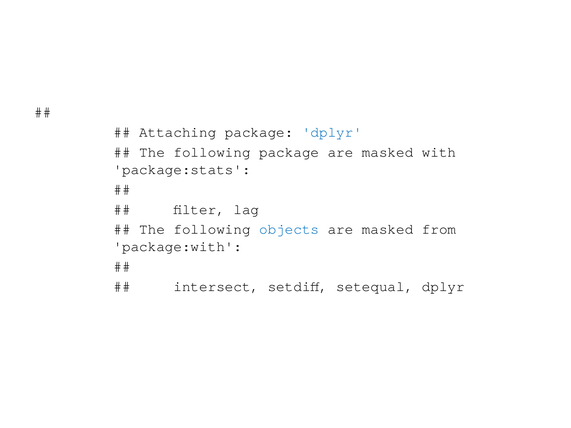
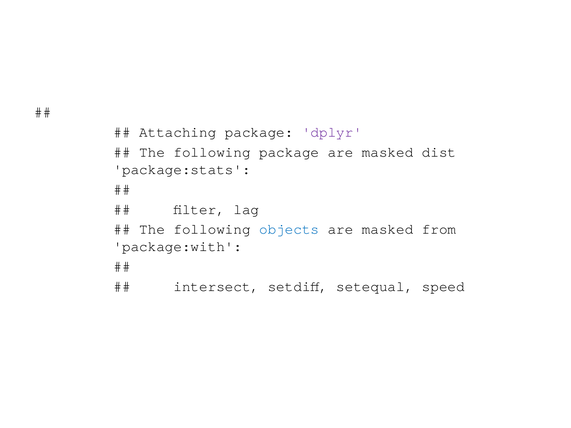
dplyr colour: blue -> purple (332, 132)
with: with -> dist (439, 152)
setequal dplyr: dplyr -> speed (443, 286)
